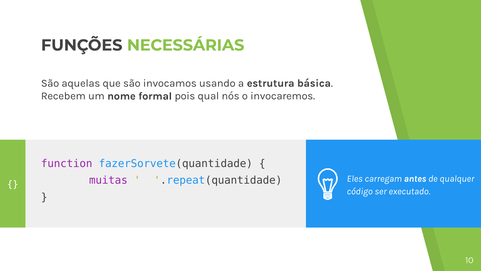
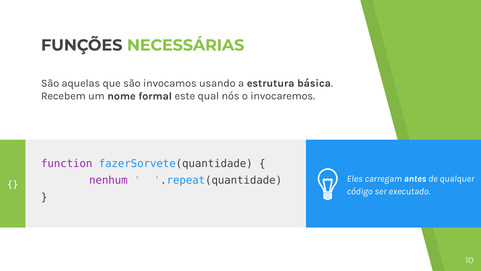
pois: pois -> este (185, 96)
muitas: muitas -> nenhum (108, 180)
